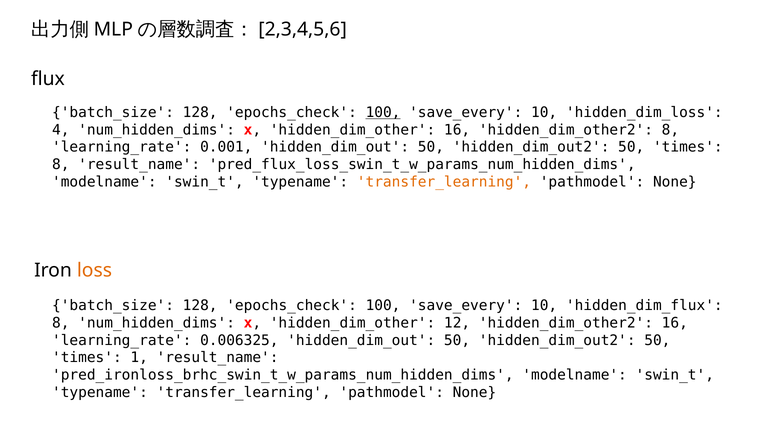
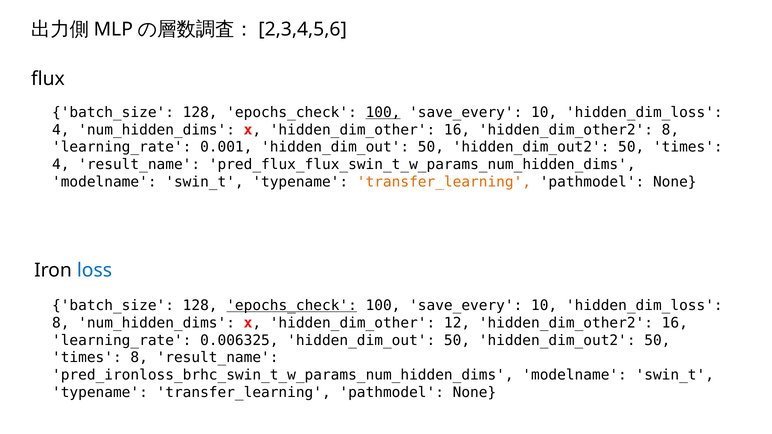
8: 8 -> 4 (61, 165)
pred_flux_loss_swin_t_w_params_num_hidden_dims: pred_flux_loss_swin_t_w_params_num_hidden_dims -> pred_flux_flux_swin_t_w_params_num_hidden_dims (422, 165)
loss colour: orange -> blue (94, 271)
epochs_check underline: none -> present (292, 306)
hidden_dim_flux: hidden_dim_flux -> hidden_dim_loss (644, 306)
times 1: 1 -> 8 (139, 358)
